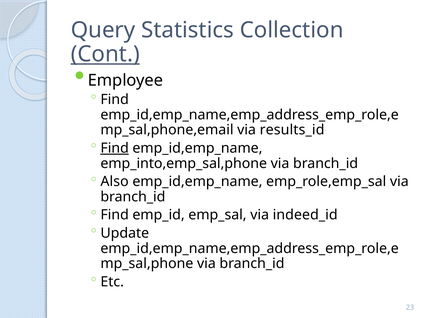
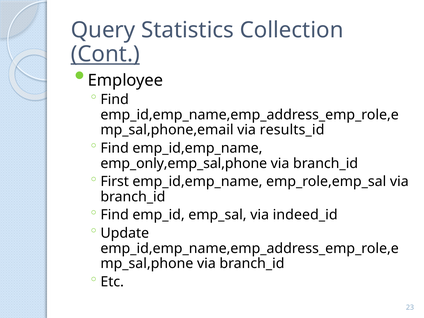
Find underline: present -> none (115, 148)
emp_into,emp_sal,phone: emp_into,emp_sal,phone -> emp_only,emp_sal,phone (184, 163)
Also: Also -> First (115, 182)
